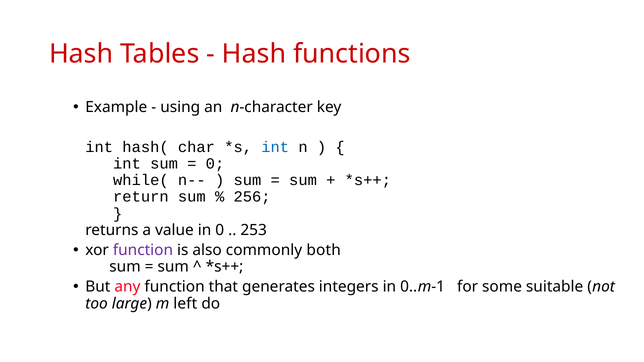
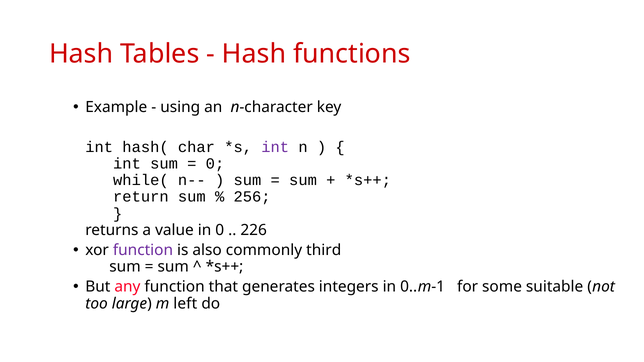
int colour: blue -> purple (275, 147)
253: 253 -> 226 (254, 230)
both: both -> third (324, 250)
